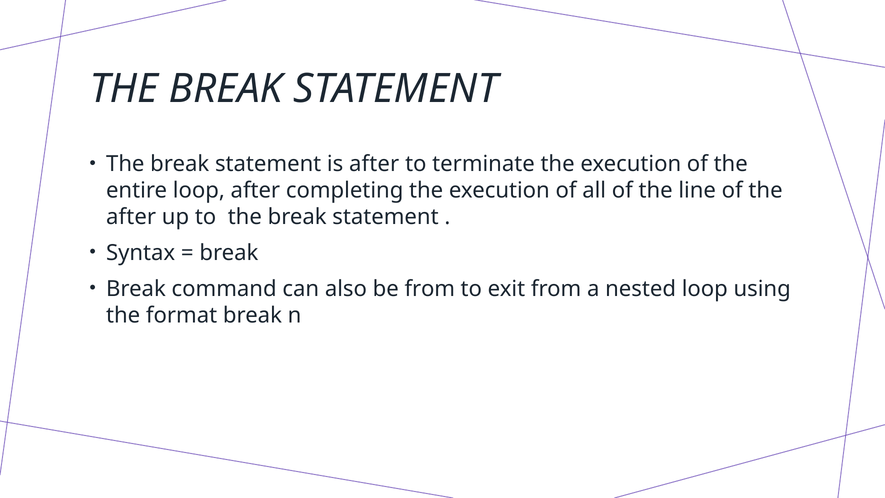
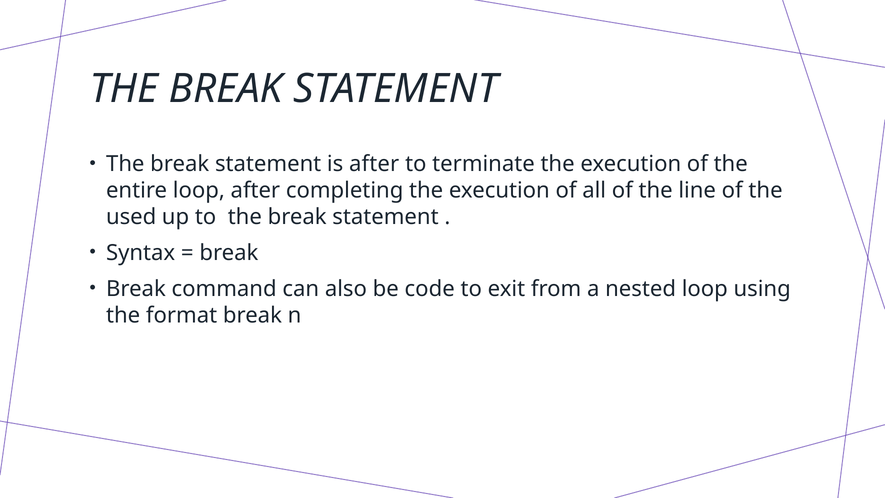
after: after -> used (131, 217)
be from: from -> code (430, 289)
